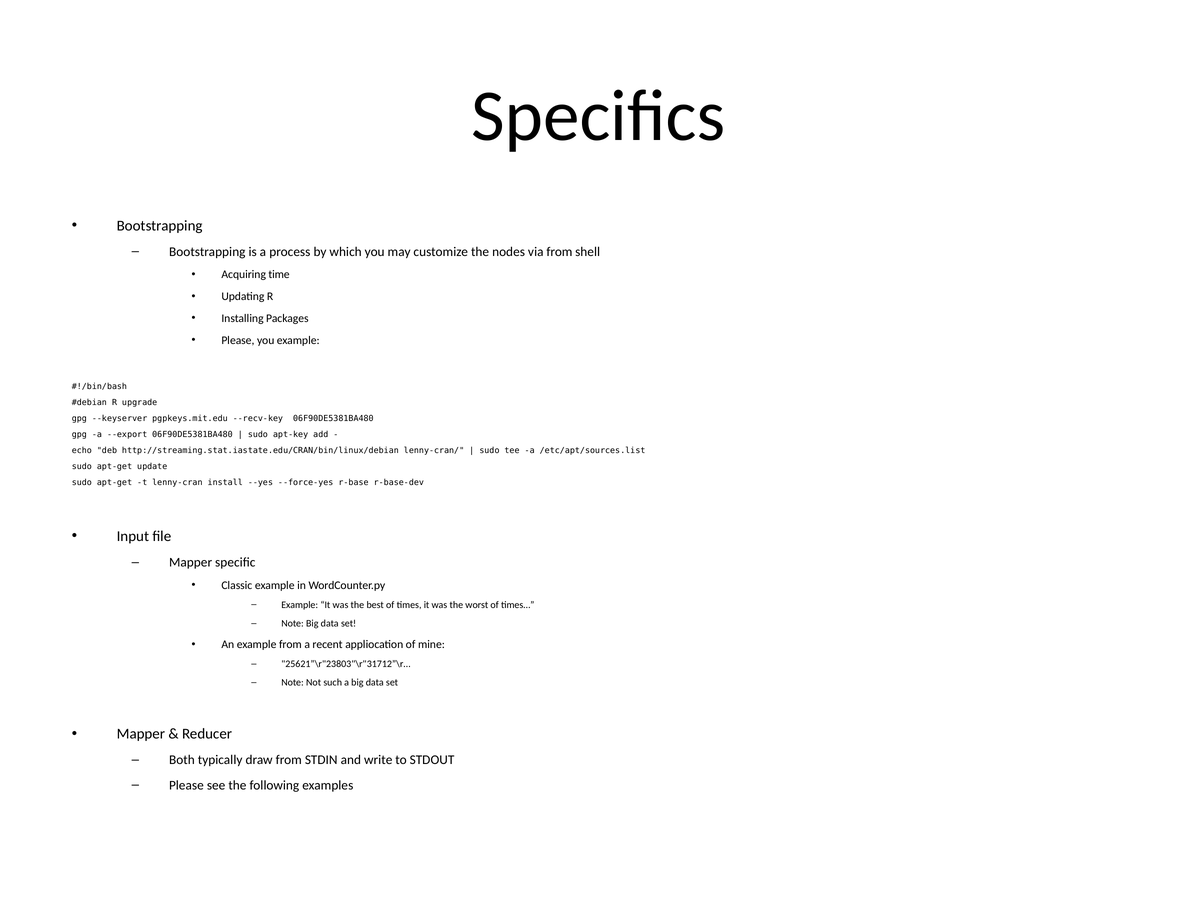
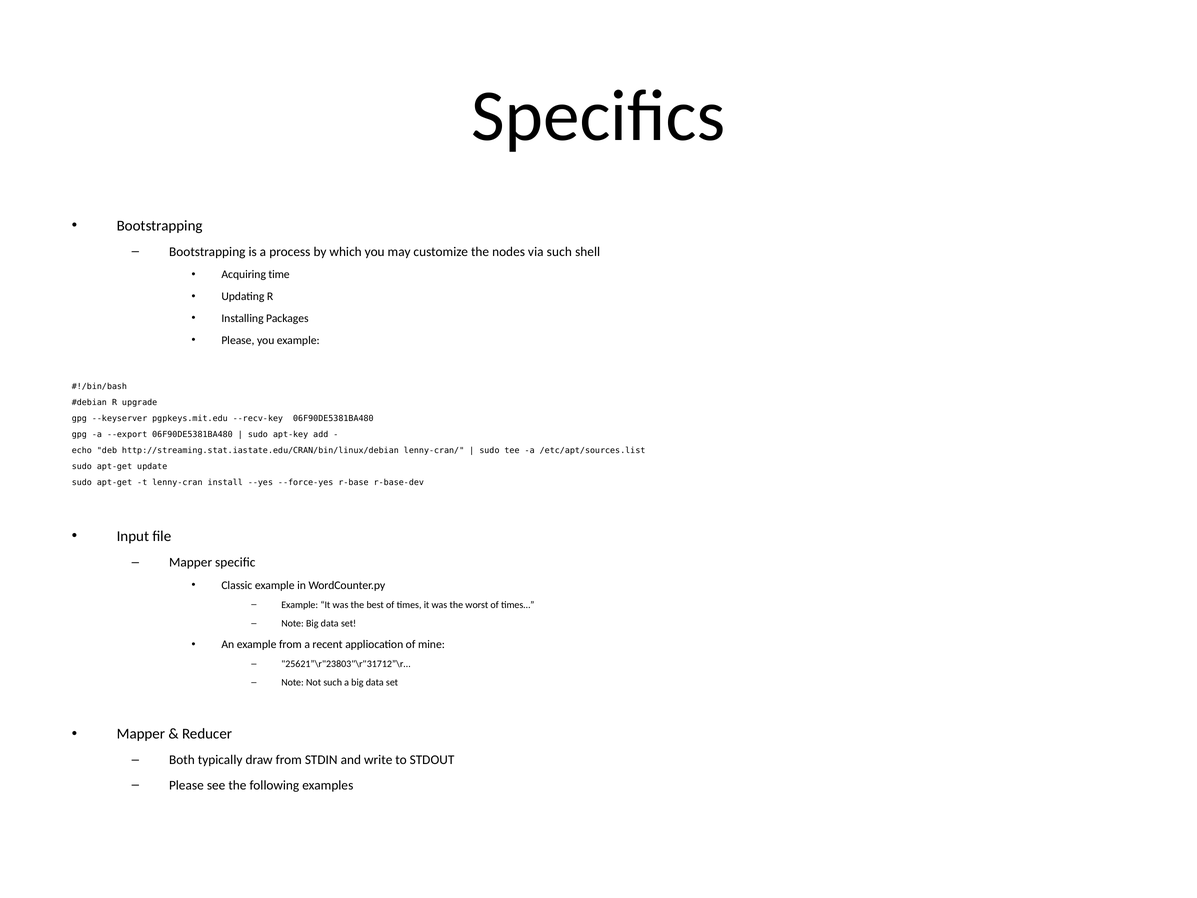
via from: from -> such (559, 252)
